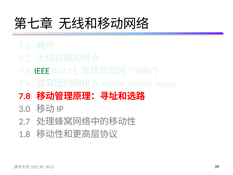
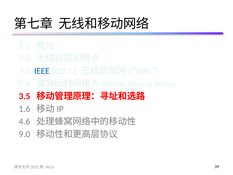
IEEE colour: green -> blue (42, 71)
7.8: 7.8 -> 3.5 (25, 96)
3.0: 3.0 -> 1.6 (24, 109)
2.7: 2.7 -> 4.6 (24, 121)
1.8: 1.8 -> 9.0 (24, 134)
